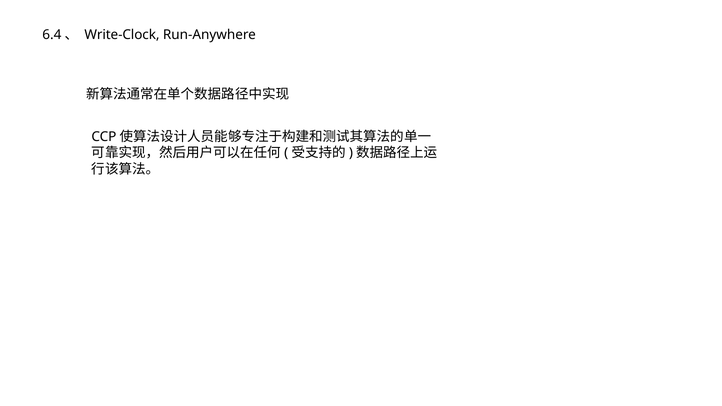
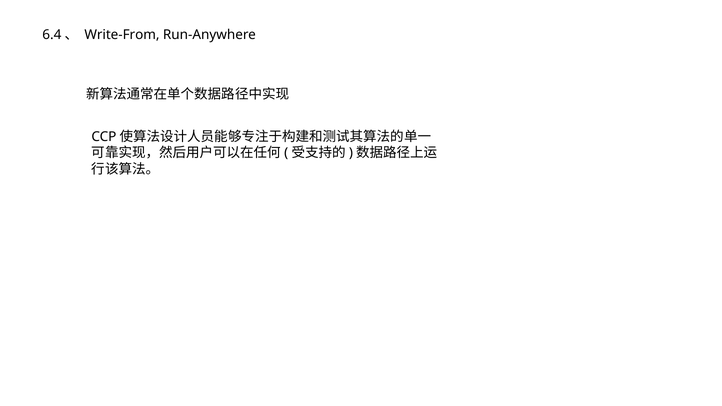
Write-Clock: Write-Clock -> Write-From (122, 35)
